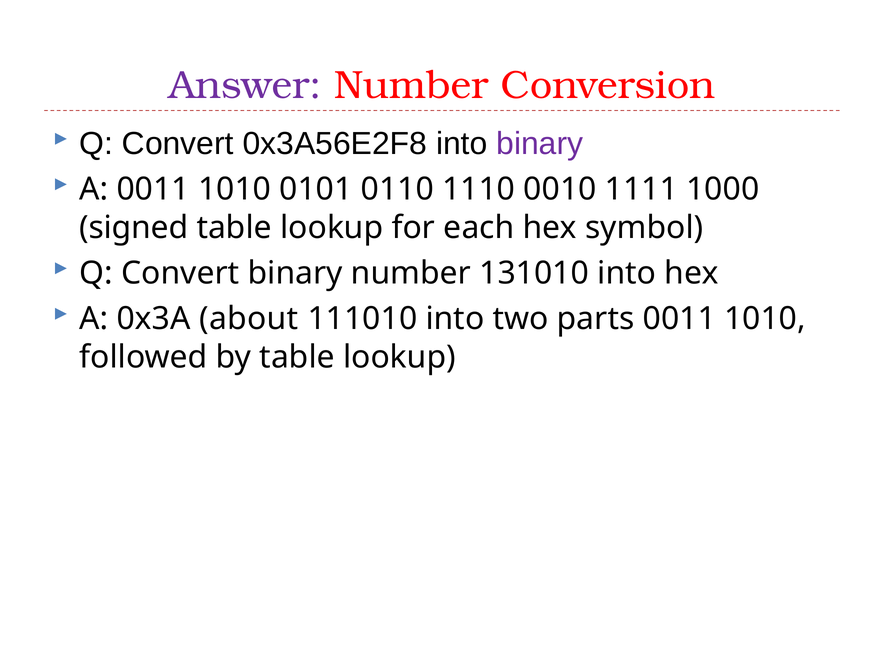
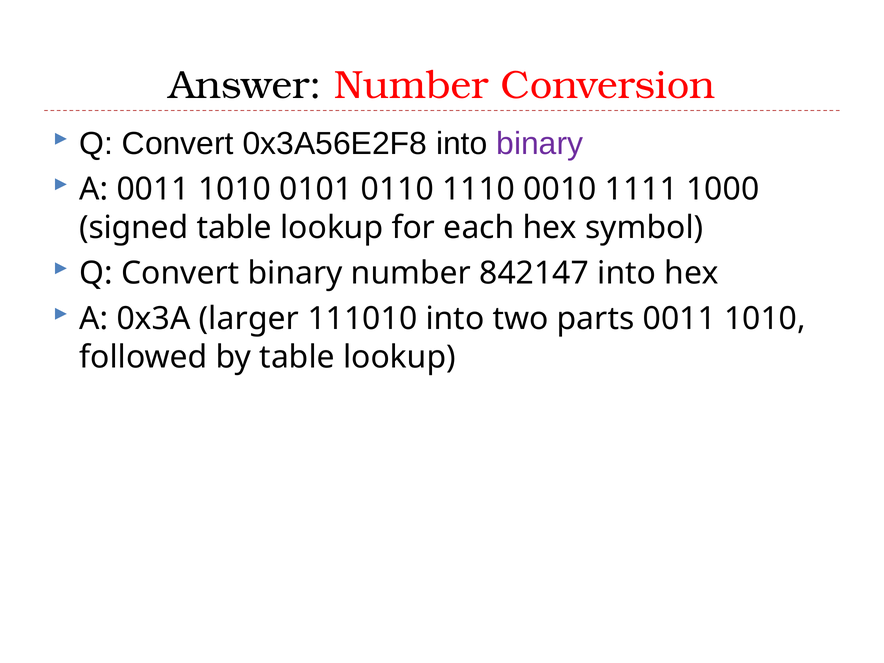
Answer colour: purple -> black (245, 85)
131010: 131010 -> 842147 (534, 273)
about: about -> larger (249, 319)
